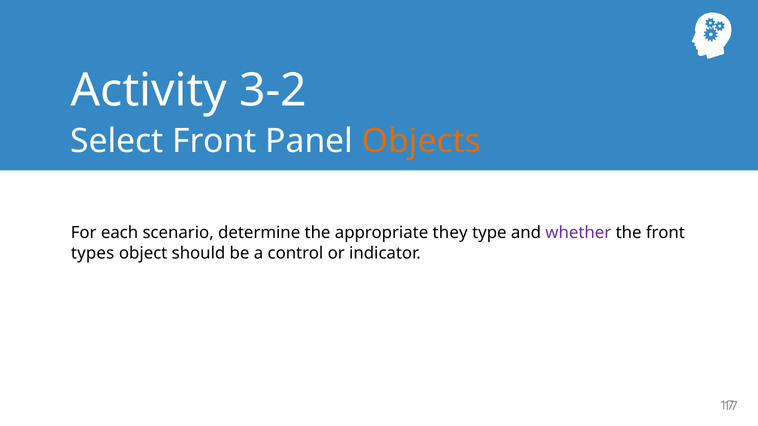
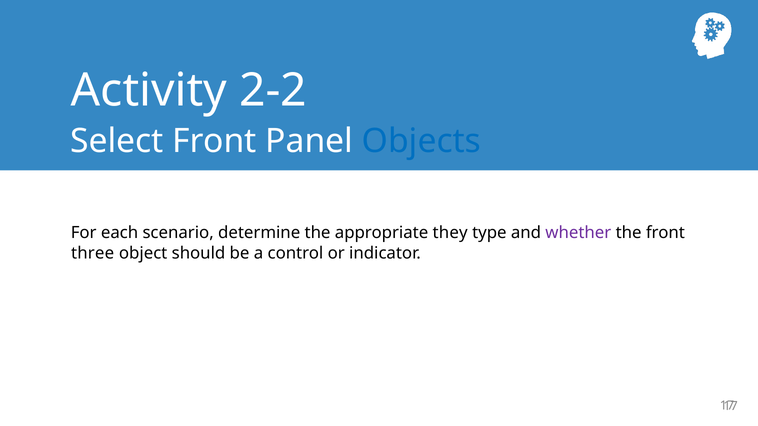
3-2: 3-2 -> 2-2 (273, 90)
Objects colour: orange -> blue (421, 141)
types: types -> three (93, 253)
